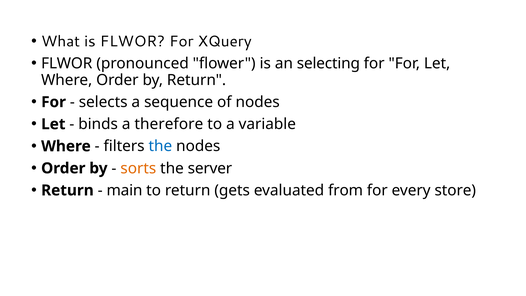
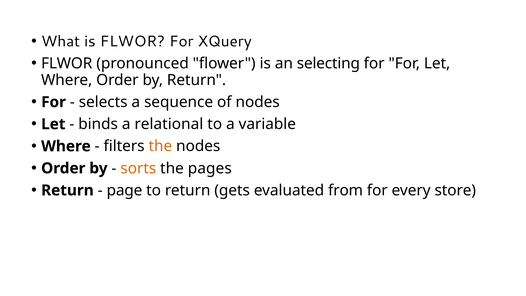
therefore: therefore -> relational (169, 124)
the colour: blue -> orange (160, 146)
server: server -> pages (210, 168)
main: main -> page (124, 190)
